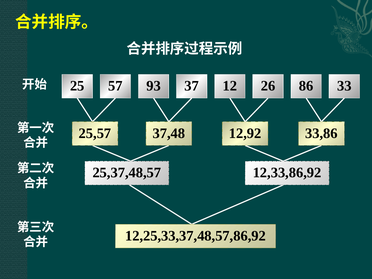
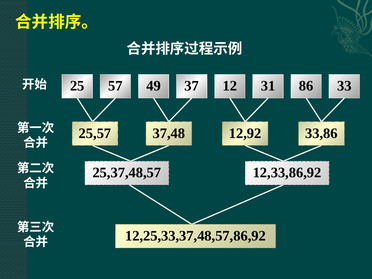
93: 93 -> 49 (154, 86)
26: 26 -> 31 (268, 86)
